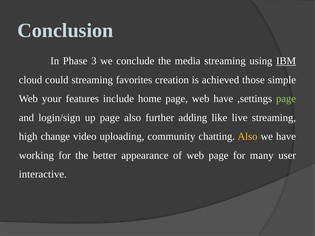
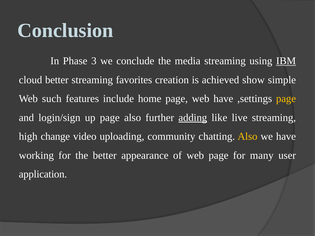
cloud could: could -> better (57, 80)
those: those -> show (253, 80)
your: your -> such (52, 99)
page colour: light green -> yellow (286, 99)
adding underline: none -> present (193, 118)
interactive: interactive -> application (43, 174)
